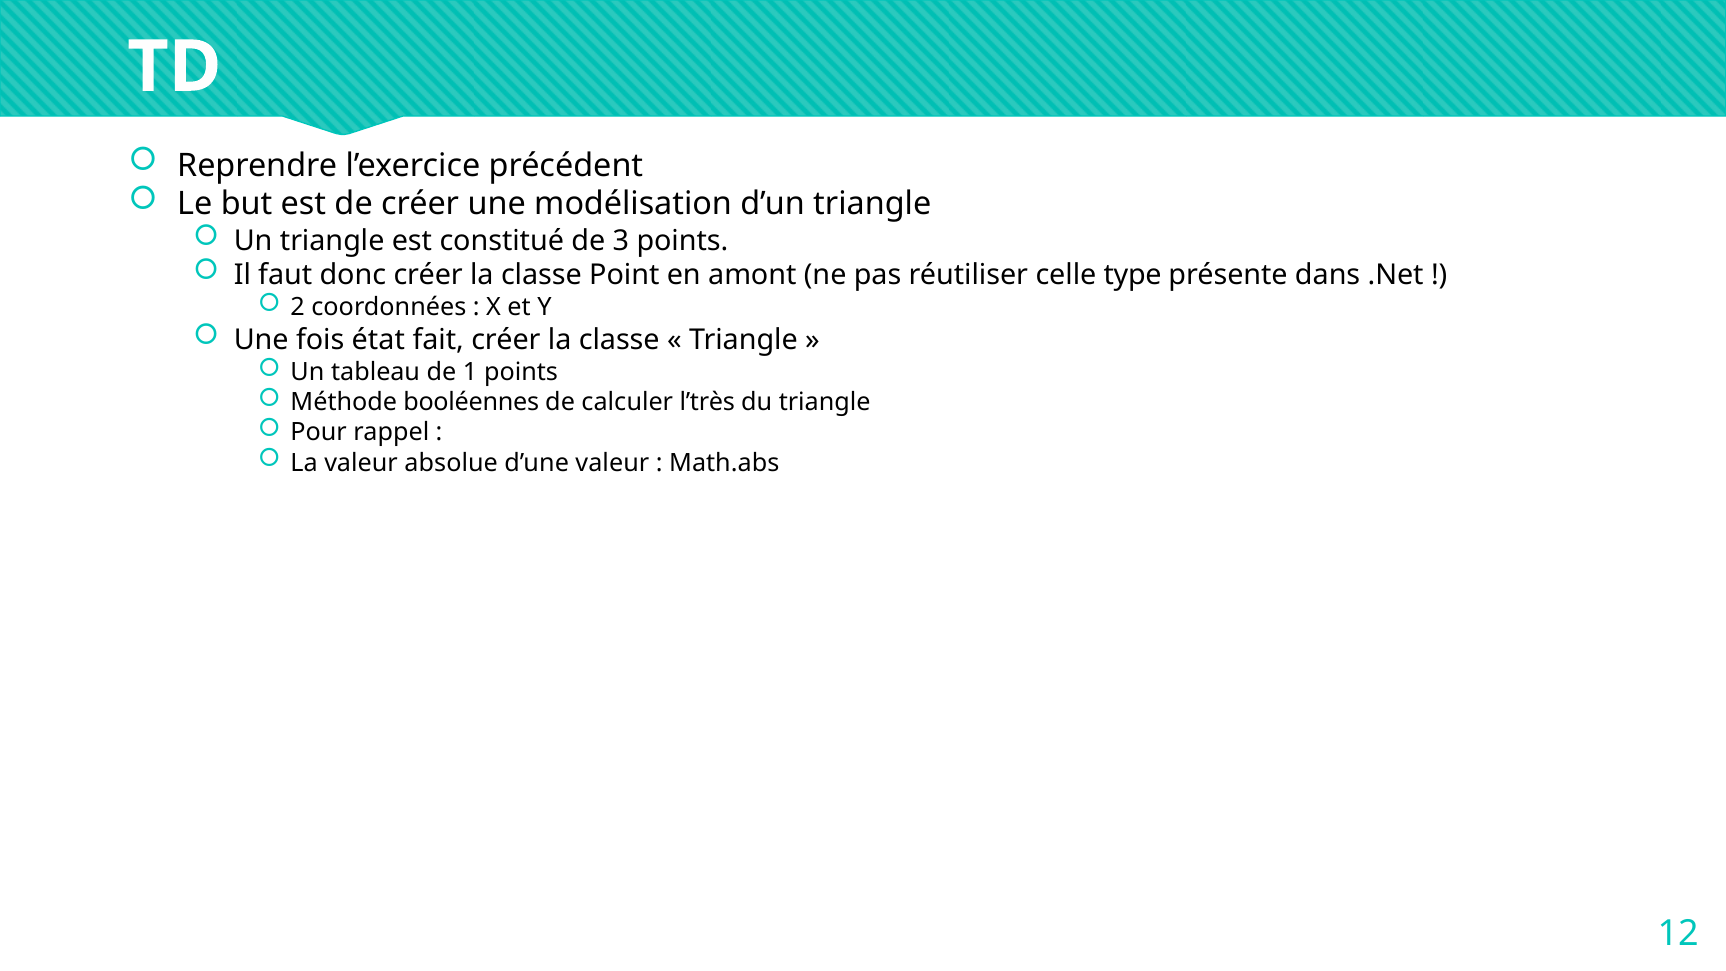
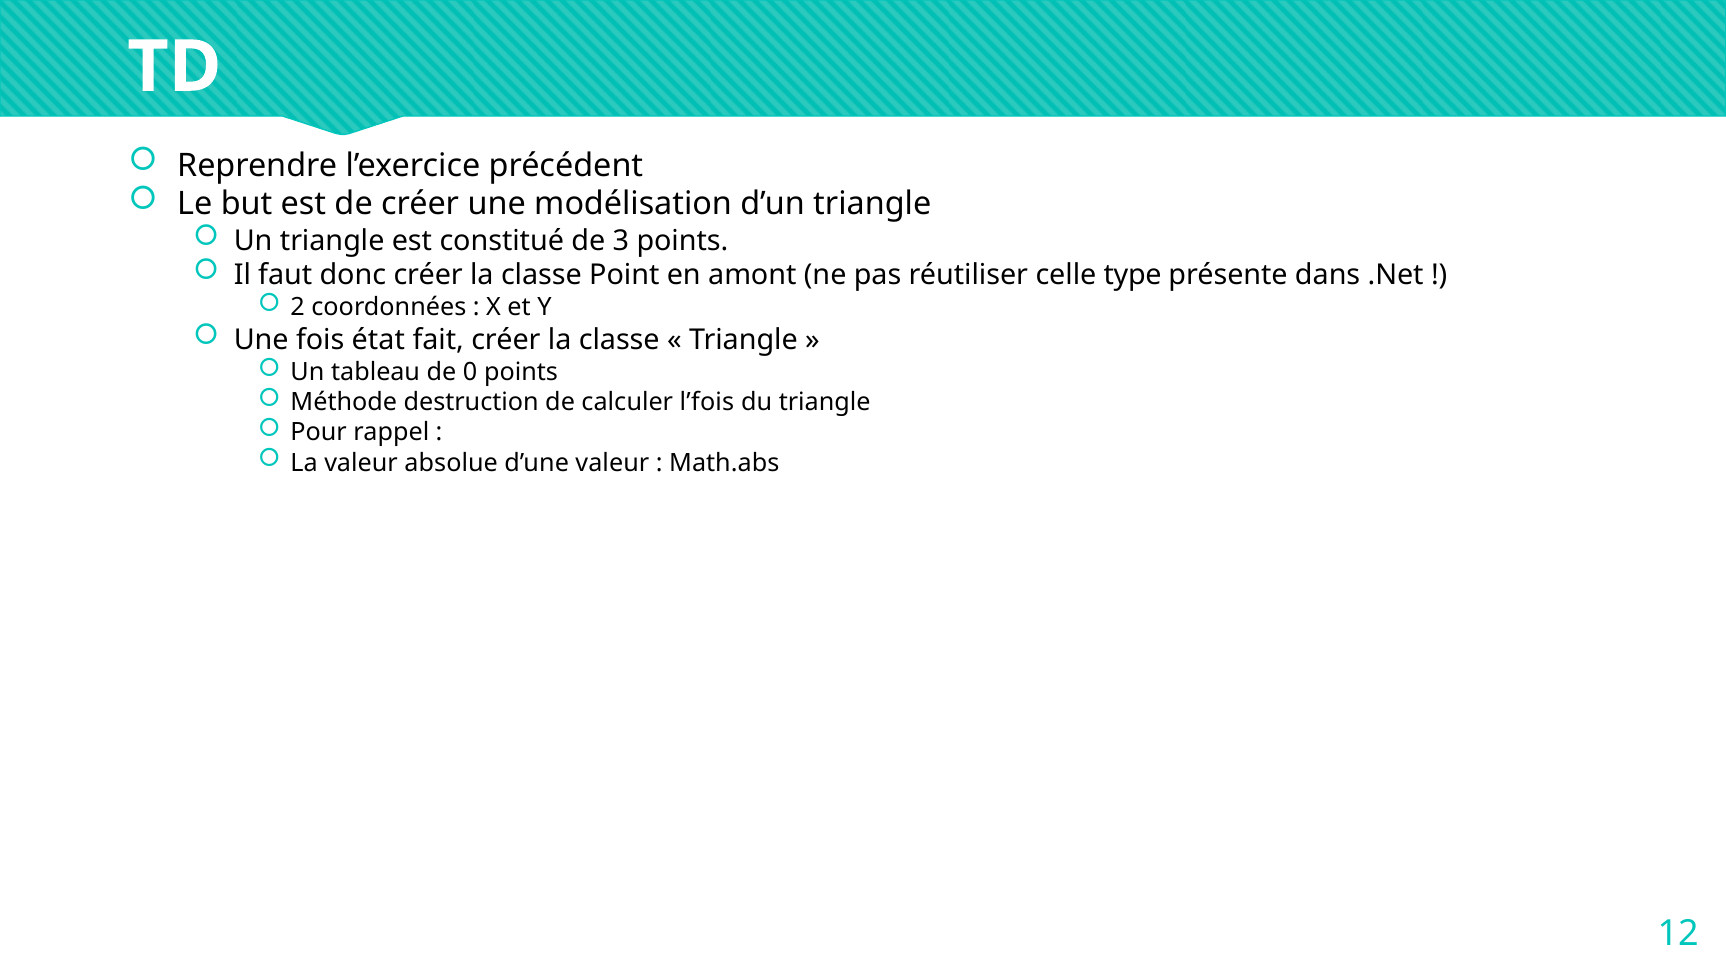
1: 1 -> 0 (470, 372)
booléennes: booléennes -> destruction (471, 402)
l’très: l’très -> l’fois (707, 402)
